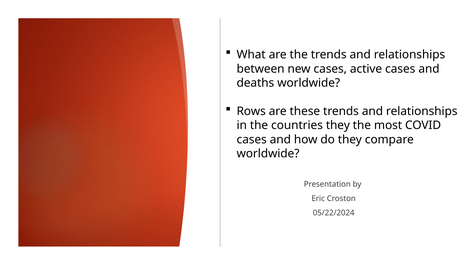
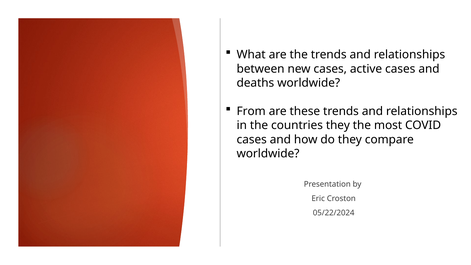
Rows: Rows -> From (251, 111)
